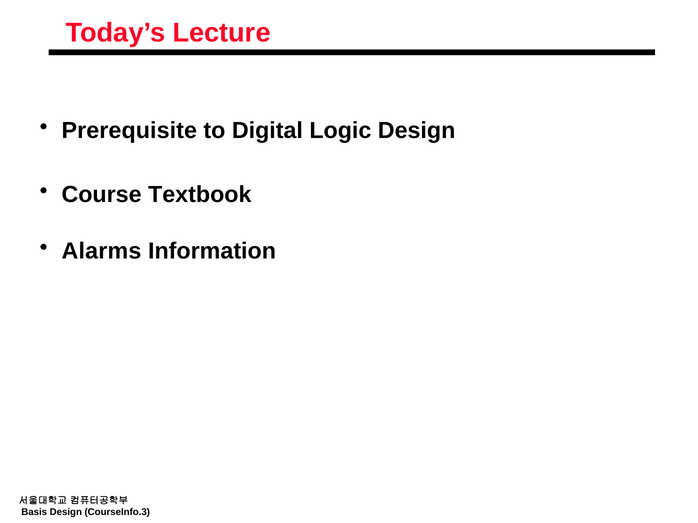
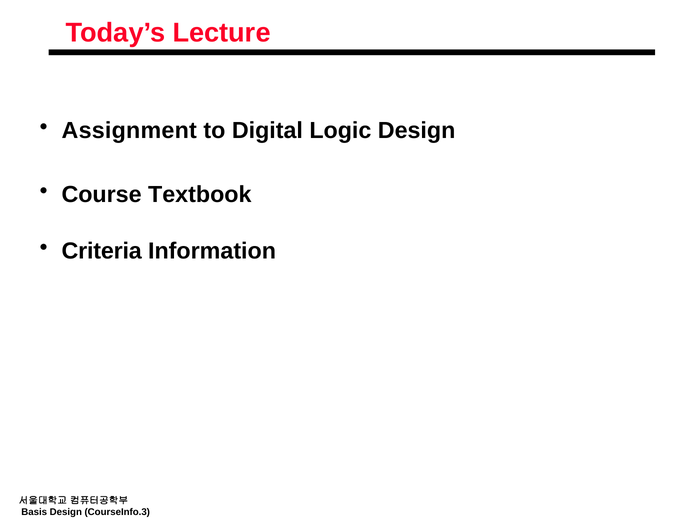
Prerequisite: Prerequisite -> Assignment (129, 131)
Alarms: Alarms -> Criteria (102, 251)
